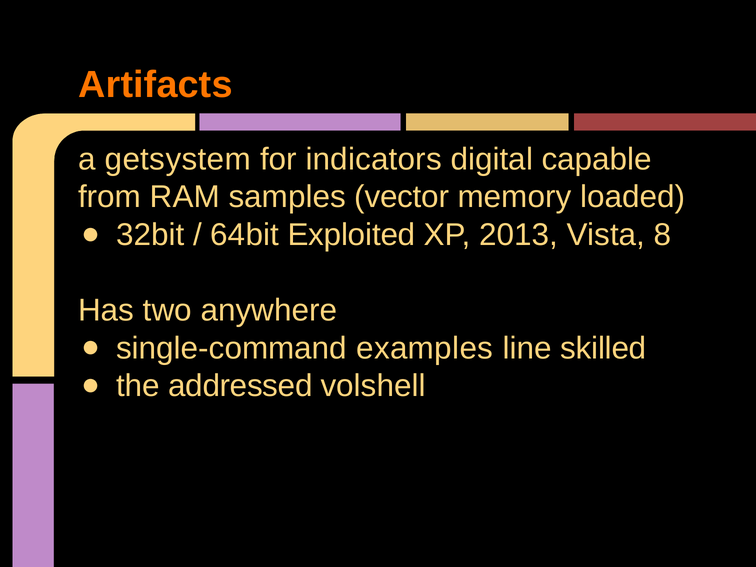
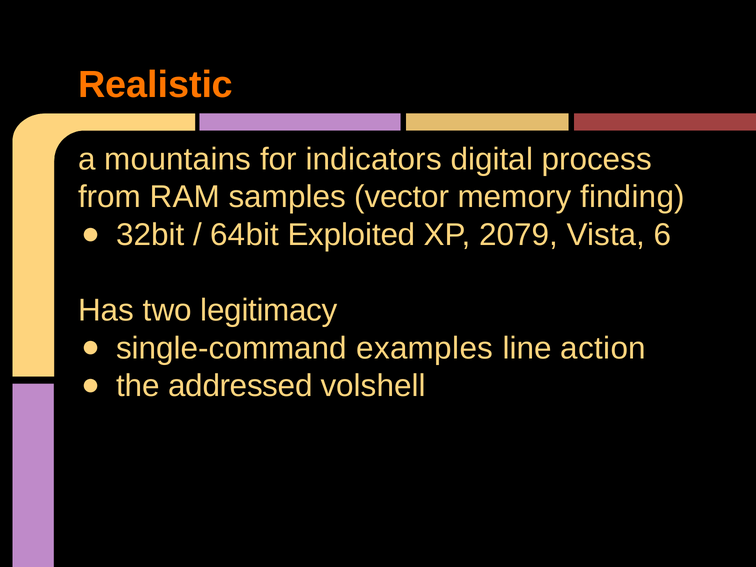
Artifacts: Artifacts -> Realistic (156, 85)
getsystem: getsystem -> mountains (178, 159)
capable: capable -> process (597, 159)
loaded: loaded -> finding (632, 197)
2013: 2013 -> 2079 (519, 235)
8: 8 -> 6 (663, 235)
anywhere: anywhere -> legitimacy (269, 310)
skilled: skilled -> action (603, 348)
